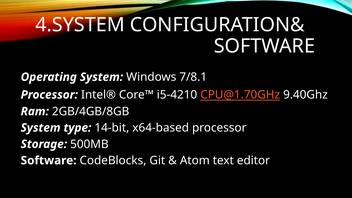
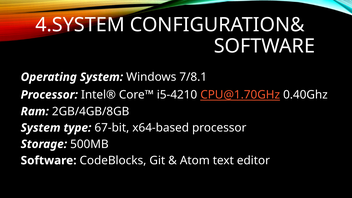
9.40Ghz: 9.40Ghz -> 0.40Ghz (305, 95)
14-bit: 14-bit -> 67-bit (112, 128)
